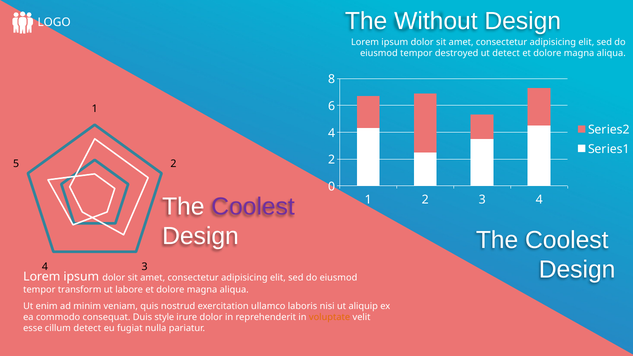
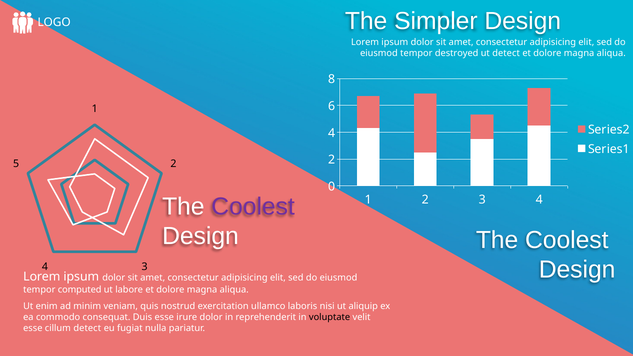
Without: Without -> Simpler (436, 21)
transform: transform -> computed (80, 290)
Duis style: style -> esse (164, 317)
voluptate colour: orange -> black (330, 317)
